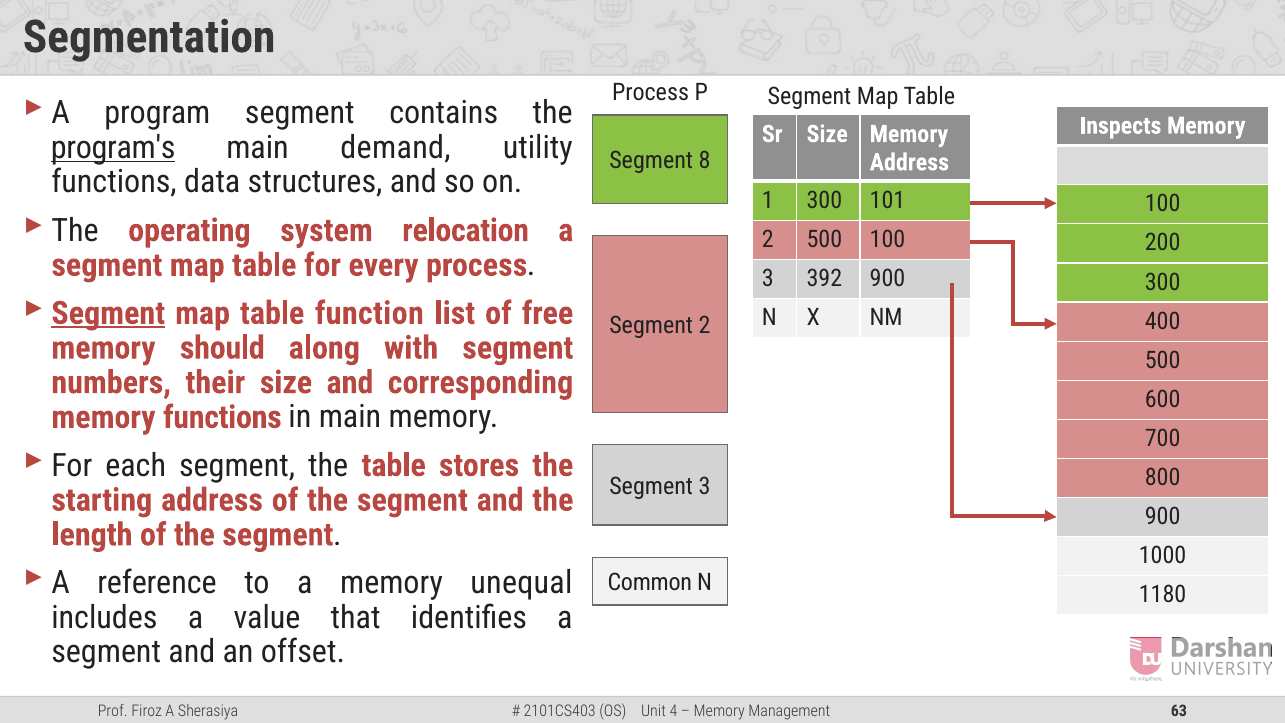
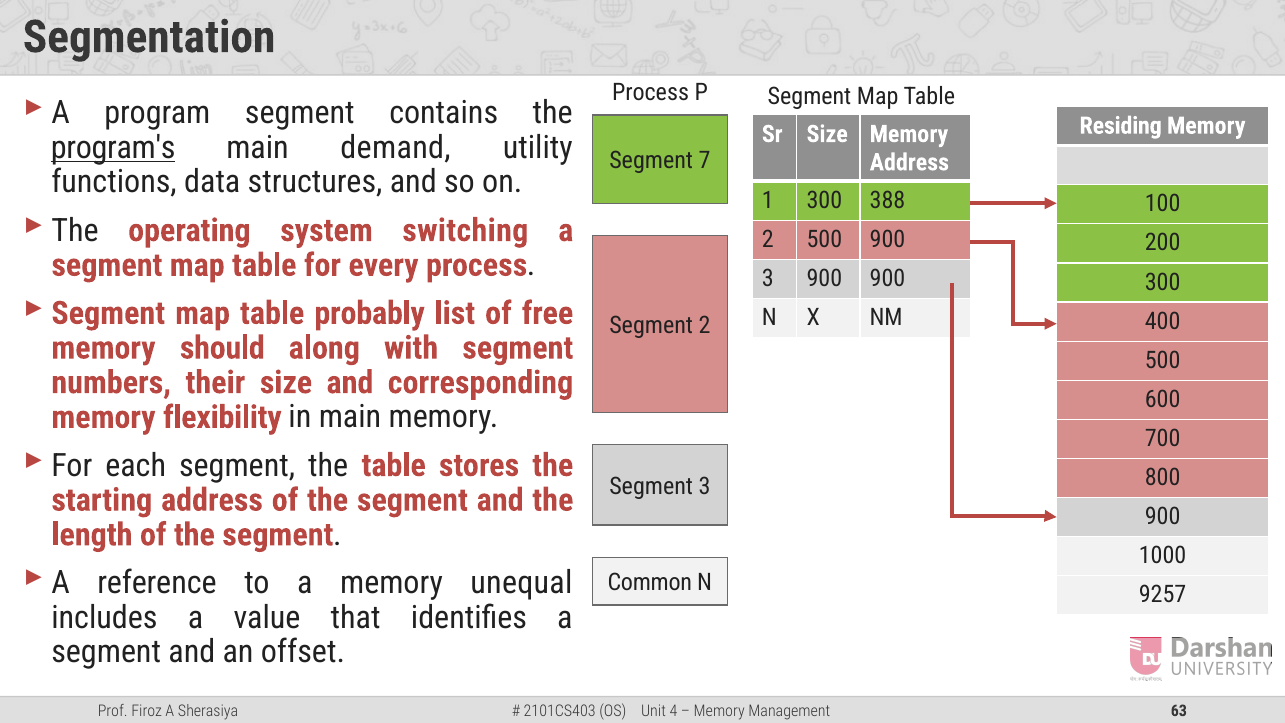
Inspects: Inspects -> Residing (1121, 126)
8: 8 -> 7 (705, 161)
101: 101 -> 388 (887, 200)
relocation: relocation -> switching (465, 230)
500 100: 100 -> 900 (887, 239)
3 392: 392 -> 900 (824, 278)
Segment underline: present -> none (108, 313)
function: function -> probably (370, 313)
memory functions: functions -> flexibility (222, 417)
1180: 1180 -> 9257 (1163, 595)
